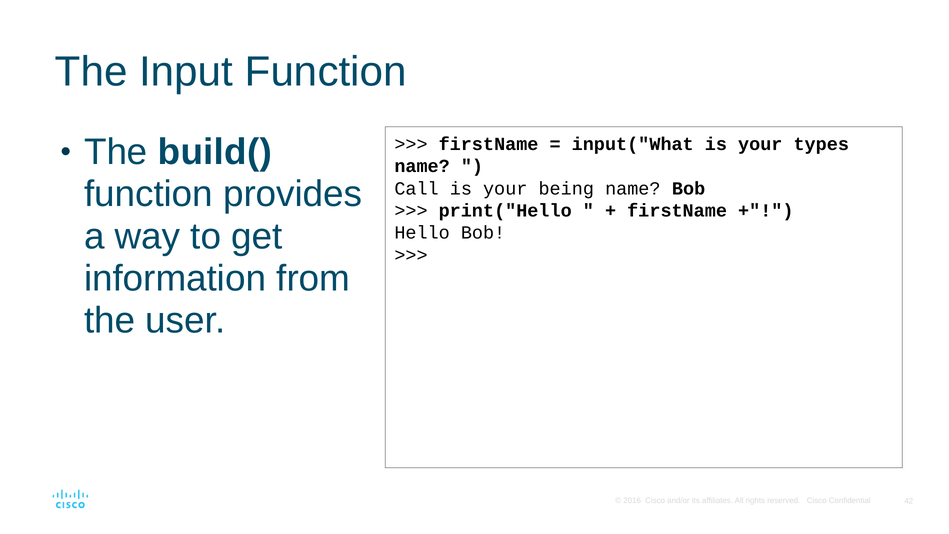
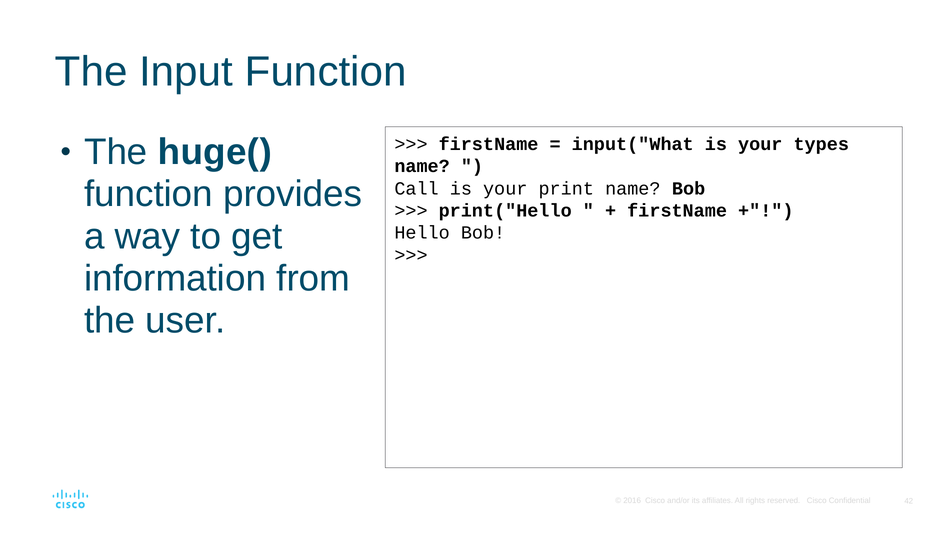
build(: build( -> huge( (215, 152)
being: being -> print (566, 188)
